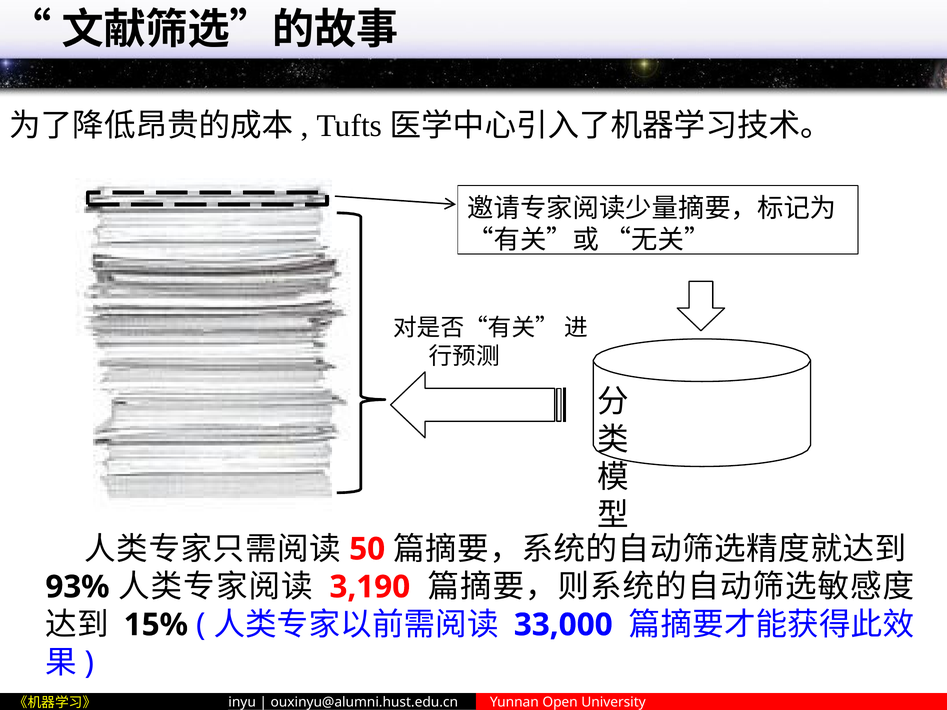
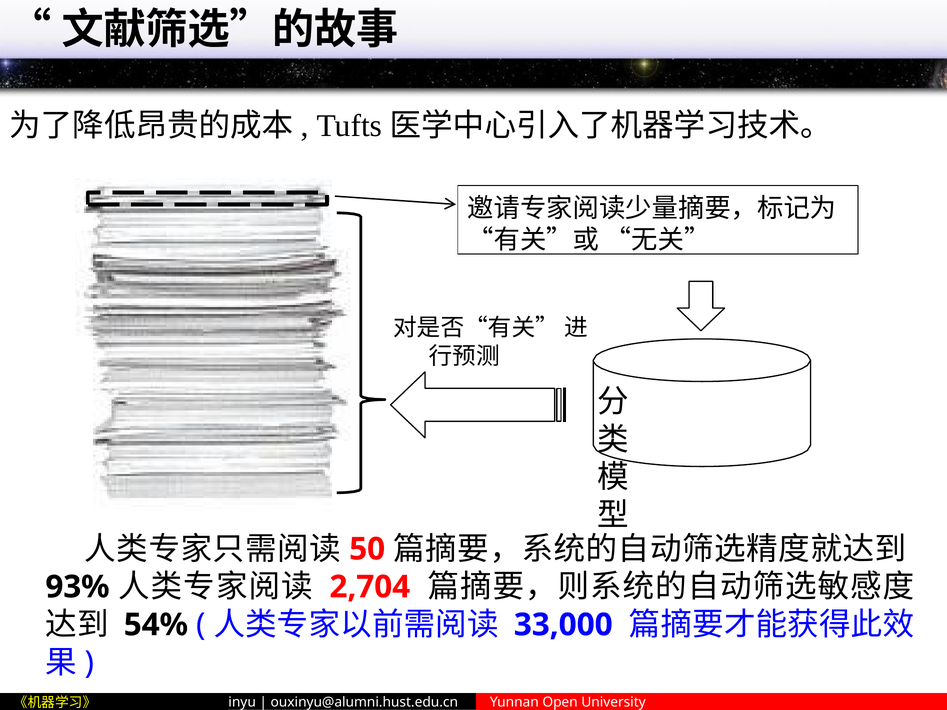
3,190: 3,190 -> 2,704 (370, 587)
15%: 15% -> 54% (156, 625)
